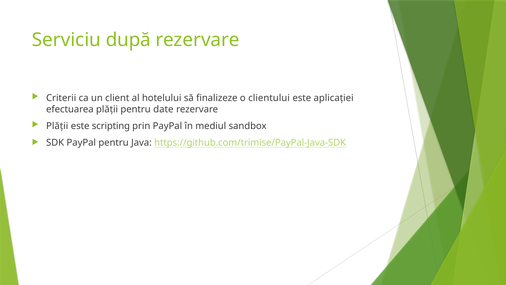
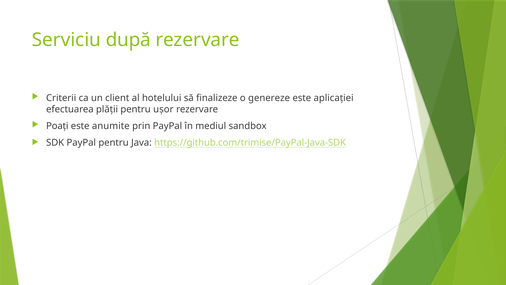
clientului: clientului -> genereze (269, 98)
date: date -> ușor (163, 109)
Plății: Plății -> Poați (57, 126)
scripting: scripting -> anumite (111, 126)
